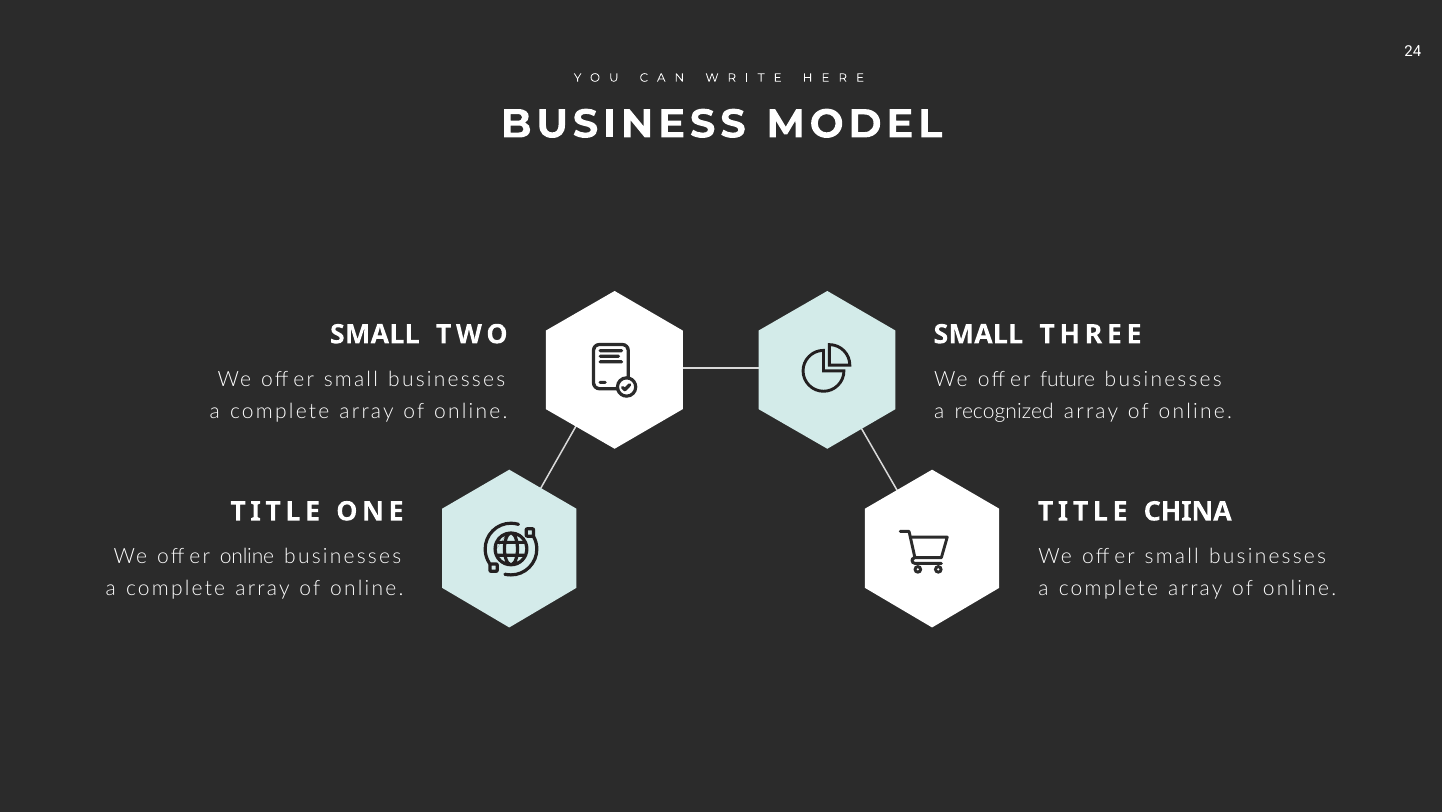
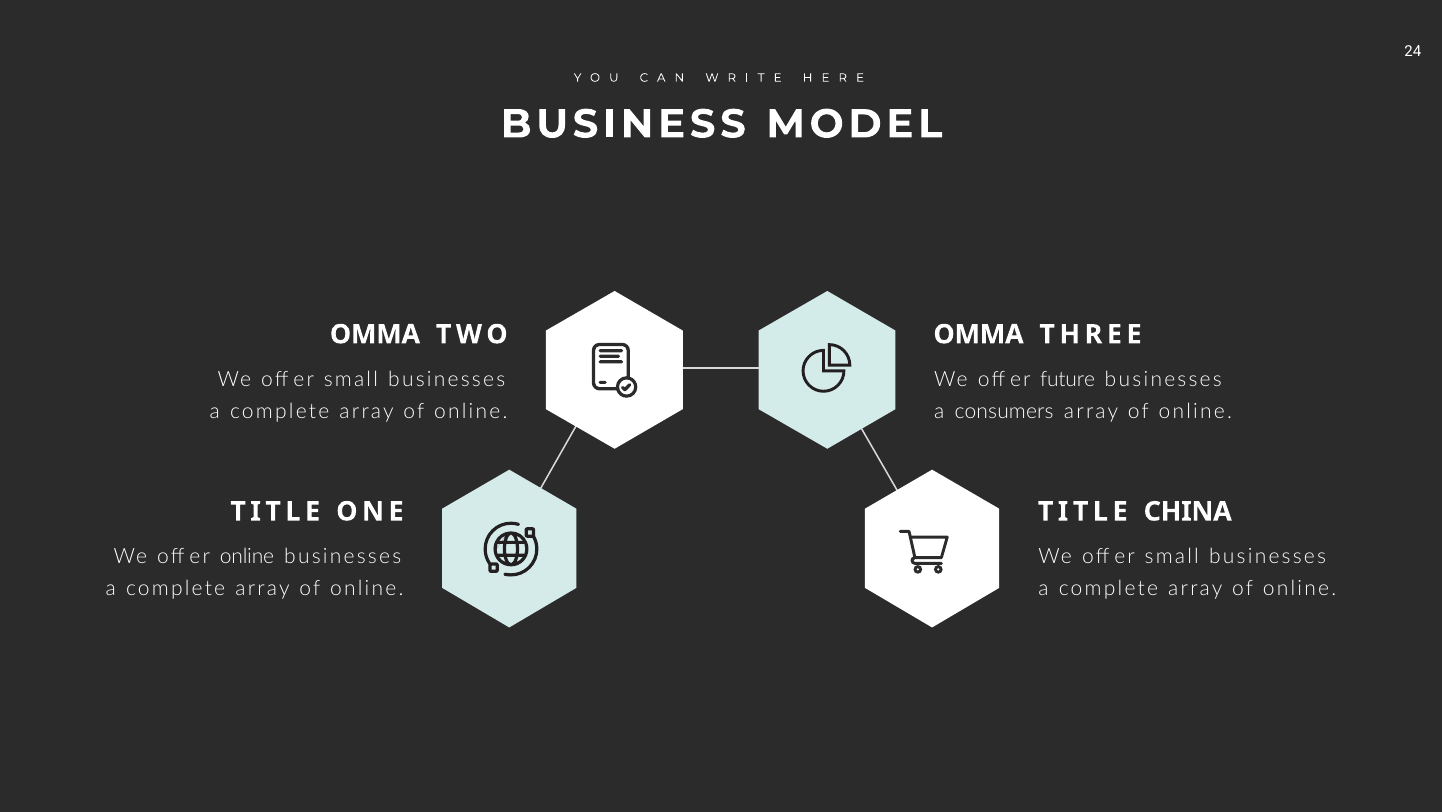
SMALL: SMALL -> OMMA (375, 334)
SMALL: SMALL -> OMMA (979, 334)
recognized: recognized -> consumers (1004, 412)
